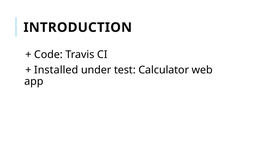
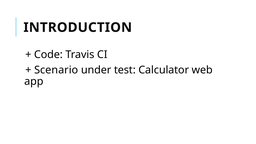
Installed: Installed -> Scenario (56, 70)
